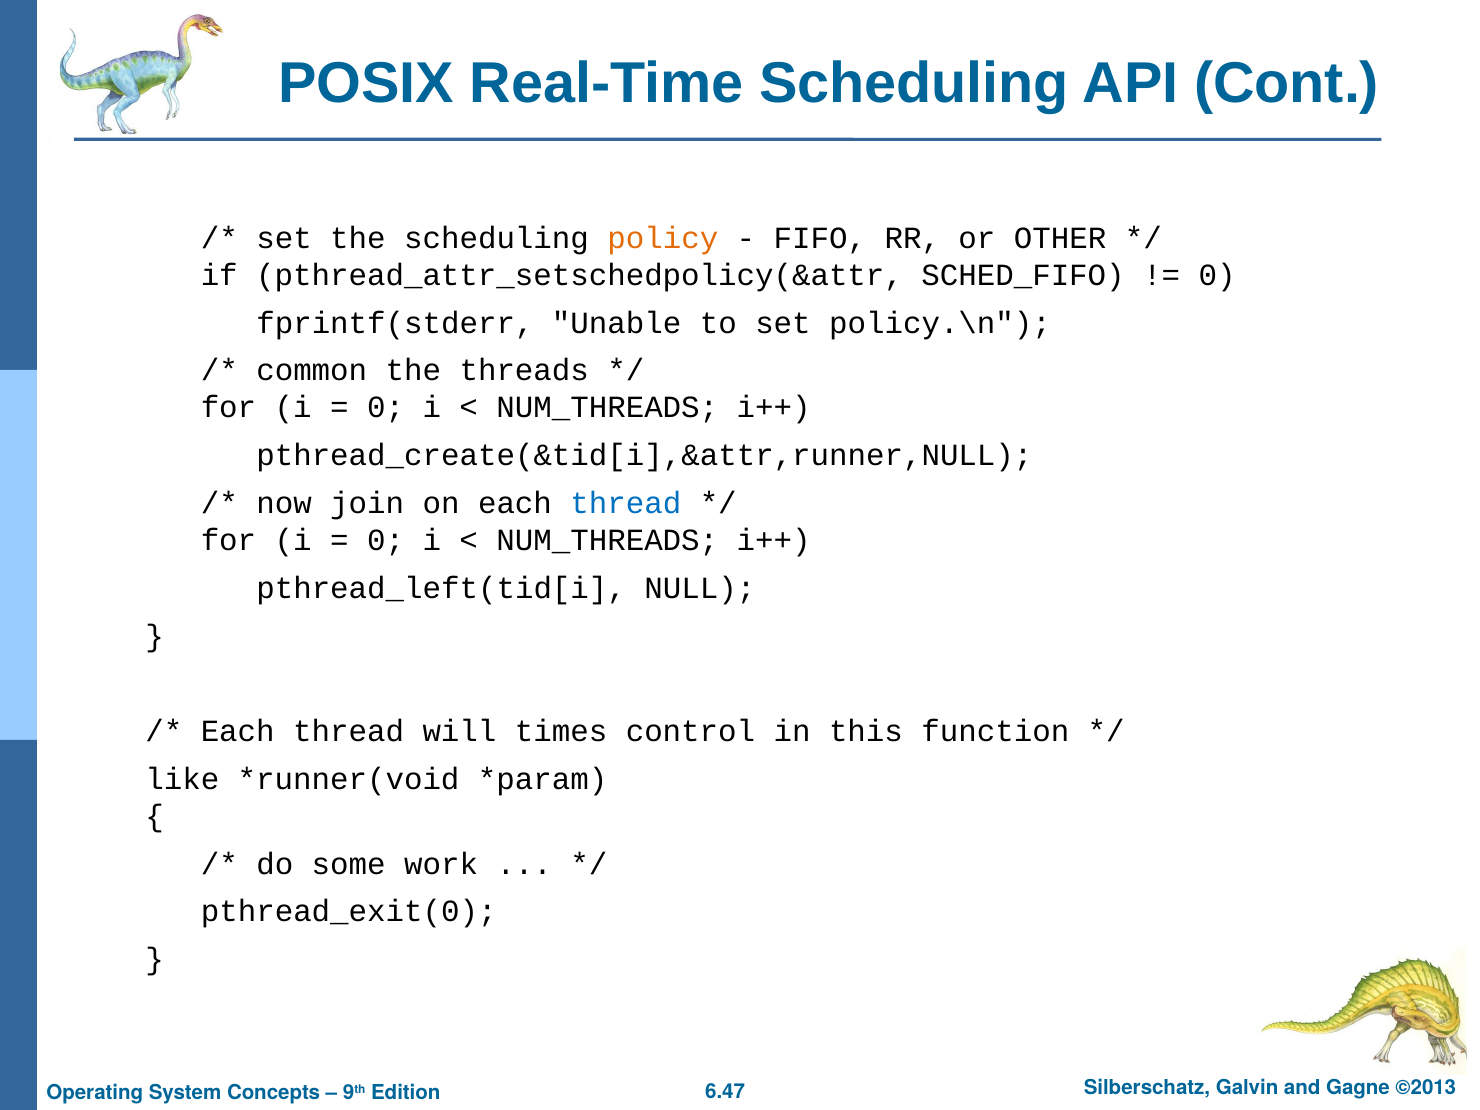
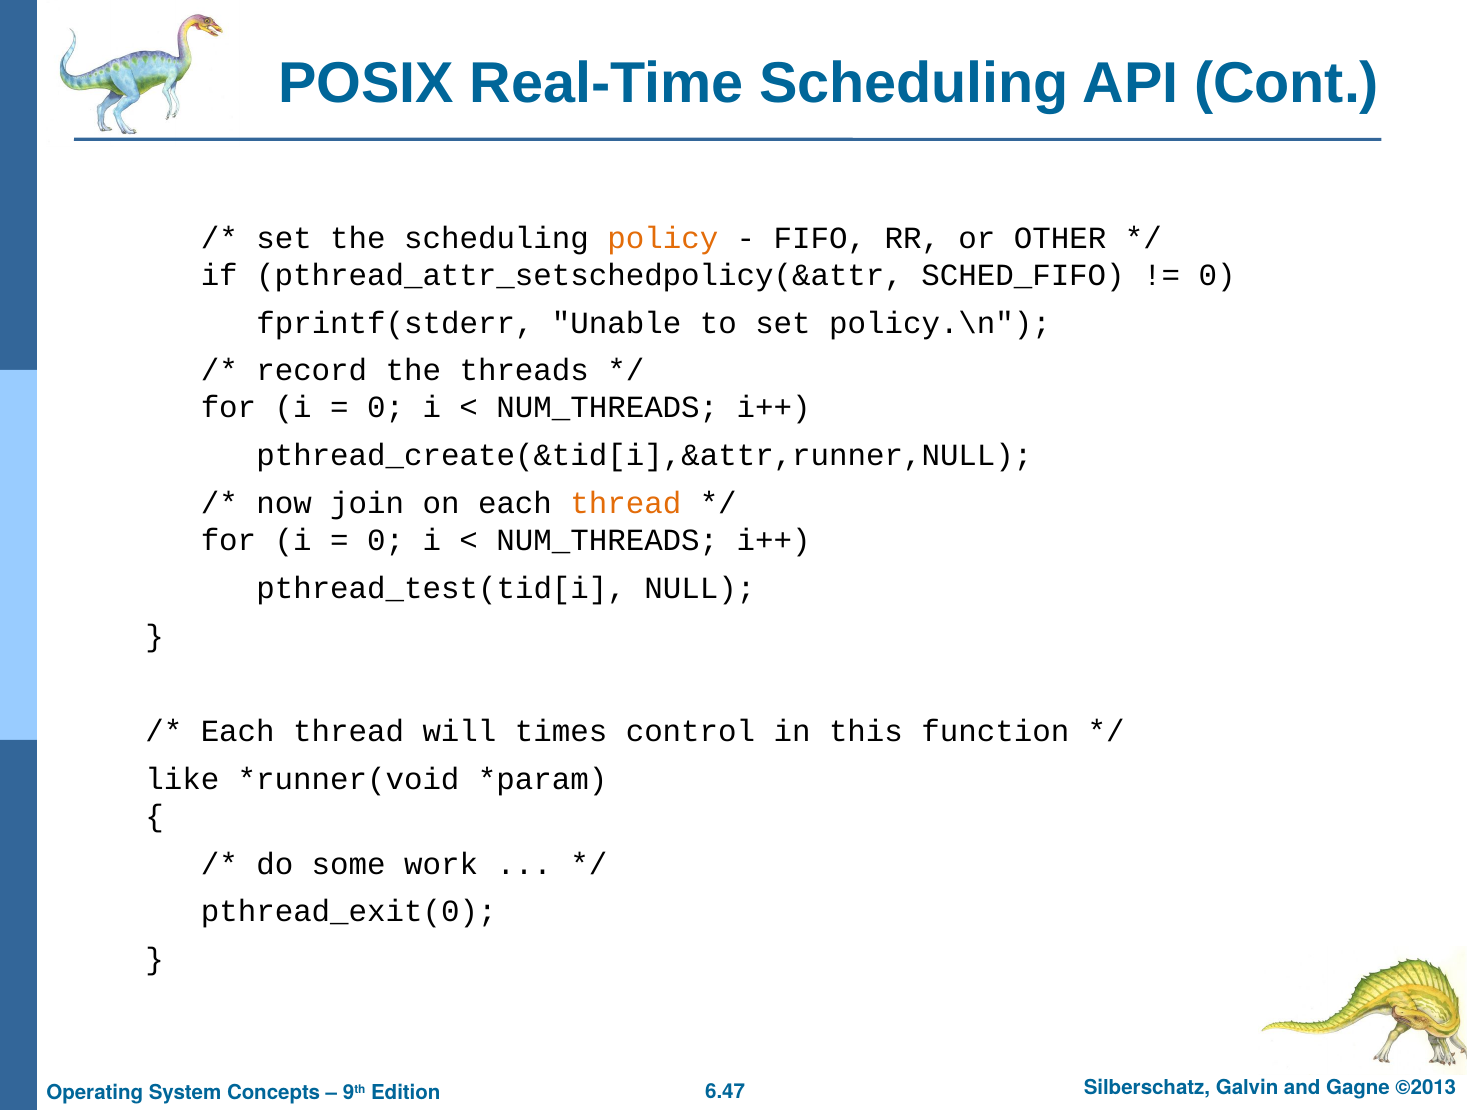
common: common -> record (312, 371)
thread colour: blue -> orange (626, 503)
pthread_left(tid[i: pthread_left(tid[i -> pthread_test(tid[i (441, 588)
